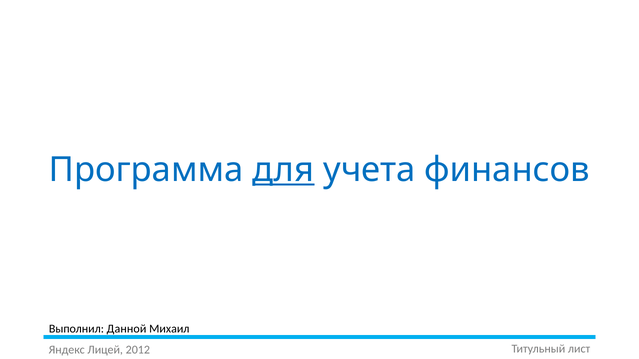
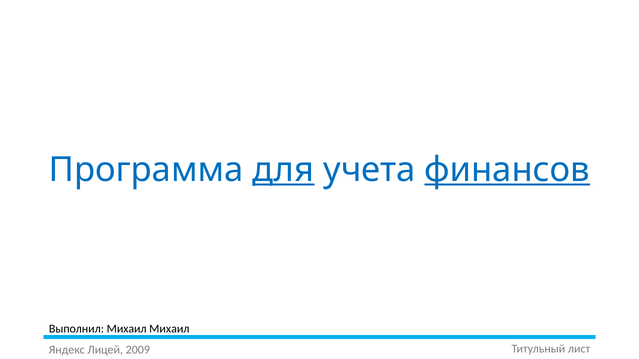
финансов underline: none -> present (507, 170)
Выполнил Данной: Данной -> Михаил (127, 329)
2012: 2012 -> 2009 (138, 350)
